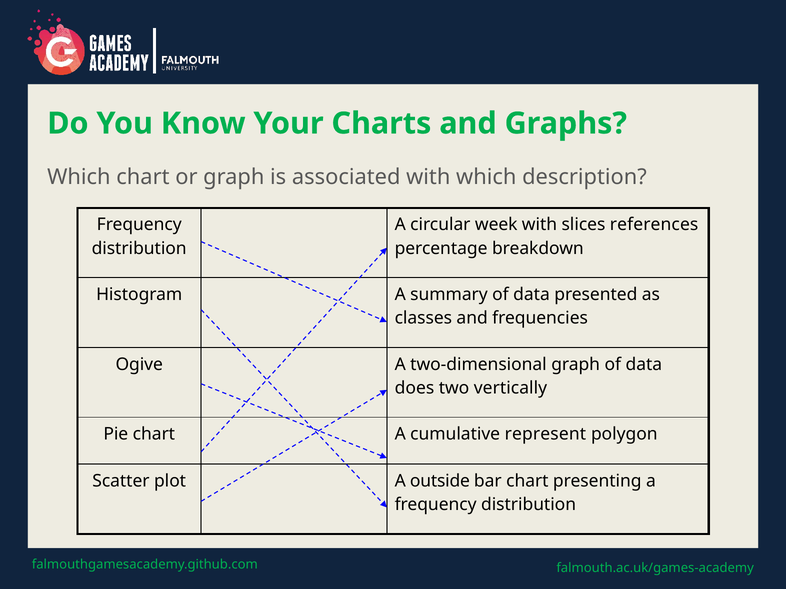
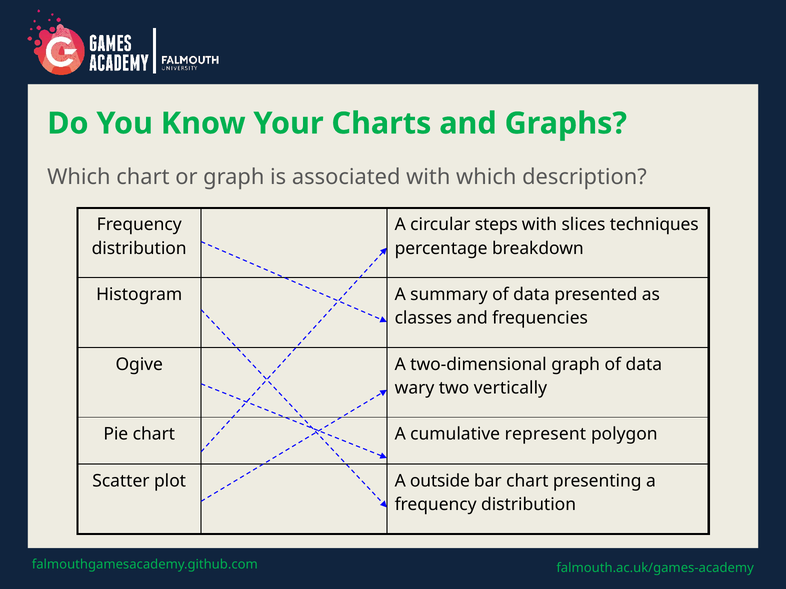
week: week -> steps (496, 225)
references: references -> techniques (654, 225)
does: does -> wary (414, 388)
